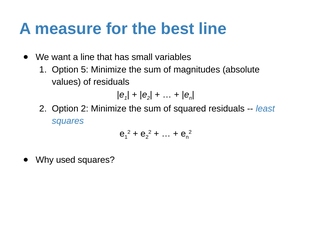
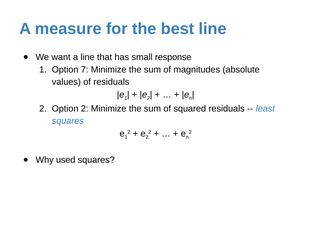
variables: variables -> response (173, 57)
5: 5 -> 7 (85, 70)
